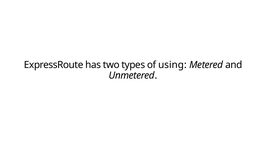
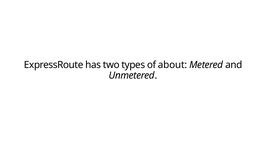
using: using -> about (173, 65)
